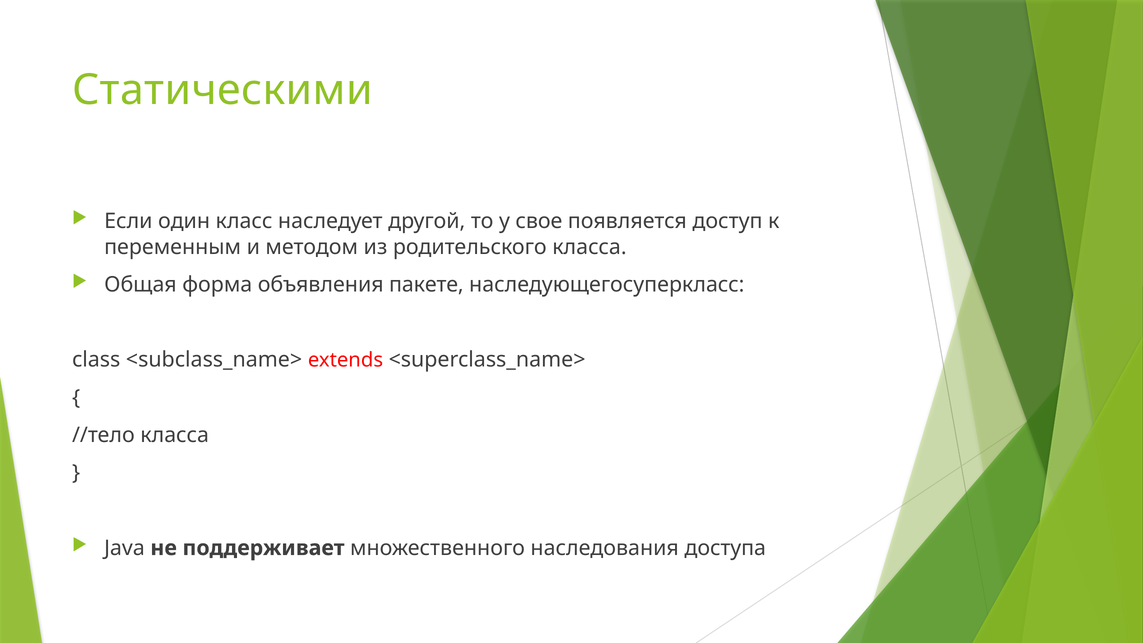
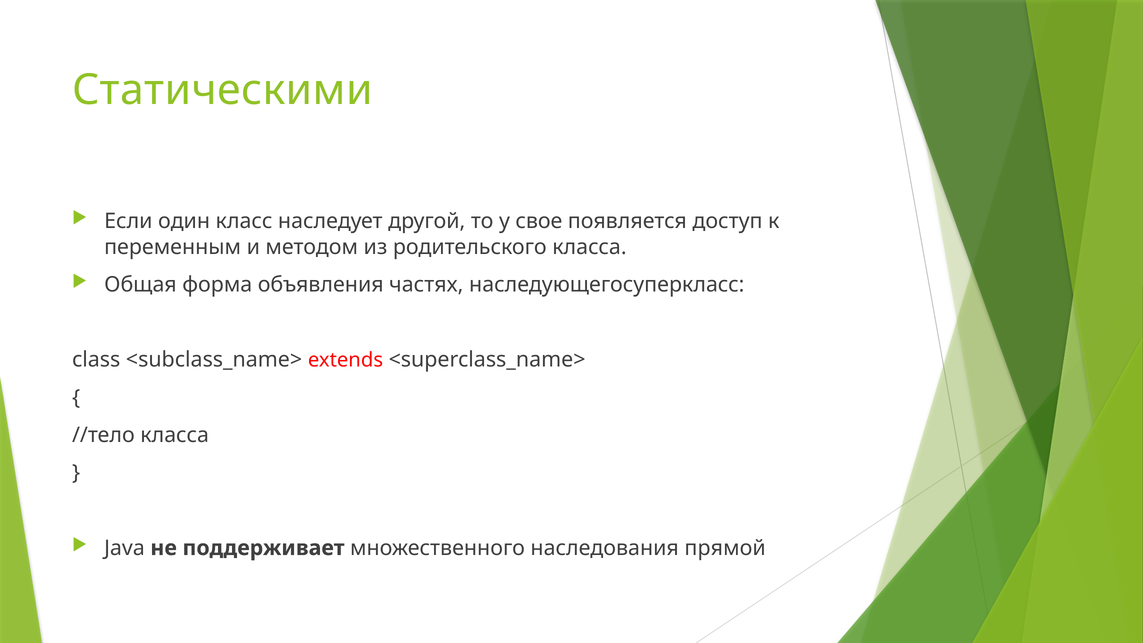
пакете: пакете -> частях (426, 285)
доступа: доступа -> прямой (725, 548)
